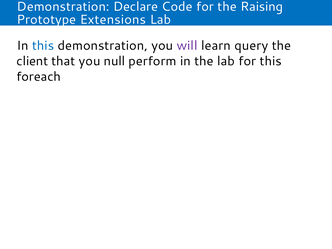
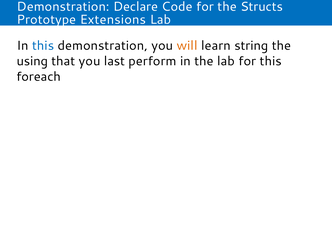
Raising: Raising -> Structs (262, 7)
will colour: purple -> orange (187, 46)
query: query -> string (251, 46)
client: client -> using (32, 61)
null: null -> last (115, 61)
